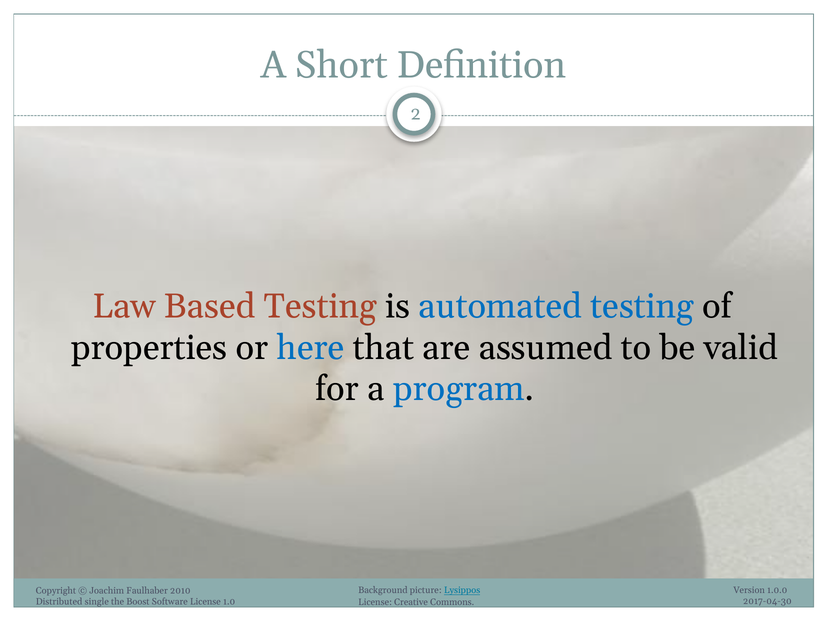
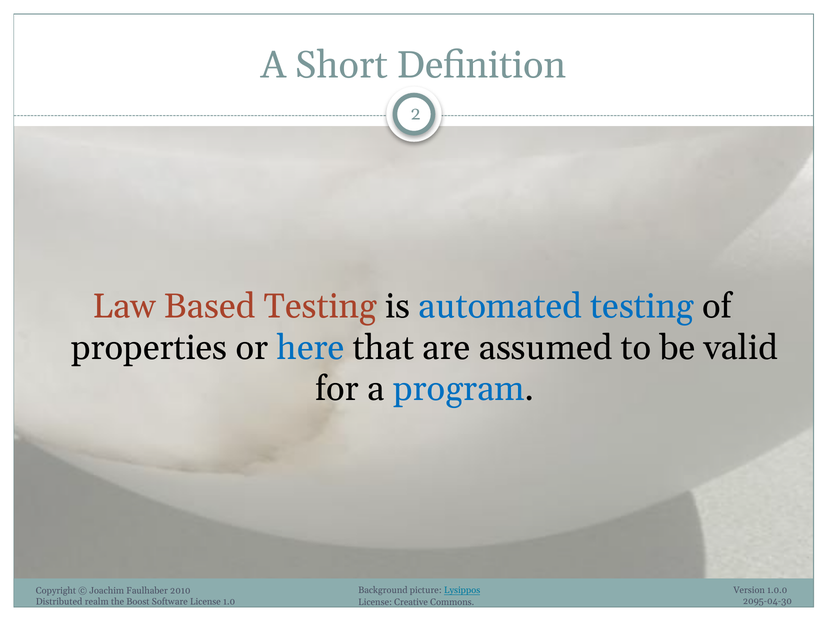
2017-04-30: 2017-04-30 -> 2095-04-30 (767, 601)
single: single -> realm (97, 602)
